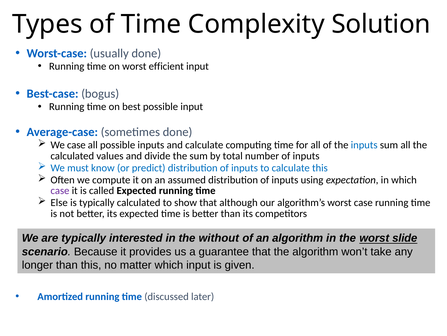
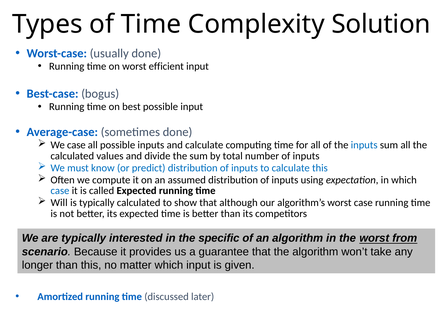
case colour: purple -> blue (60, 190)
Else: Else -> Will (59, 202)
without: without -> specific (219, 238)
slide: slide -> from (405, 238)
